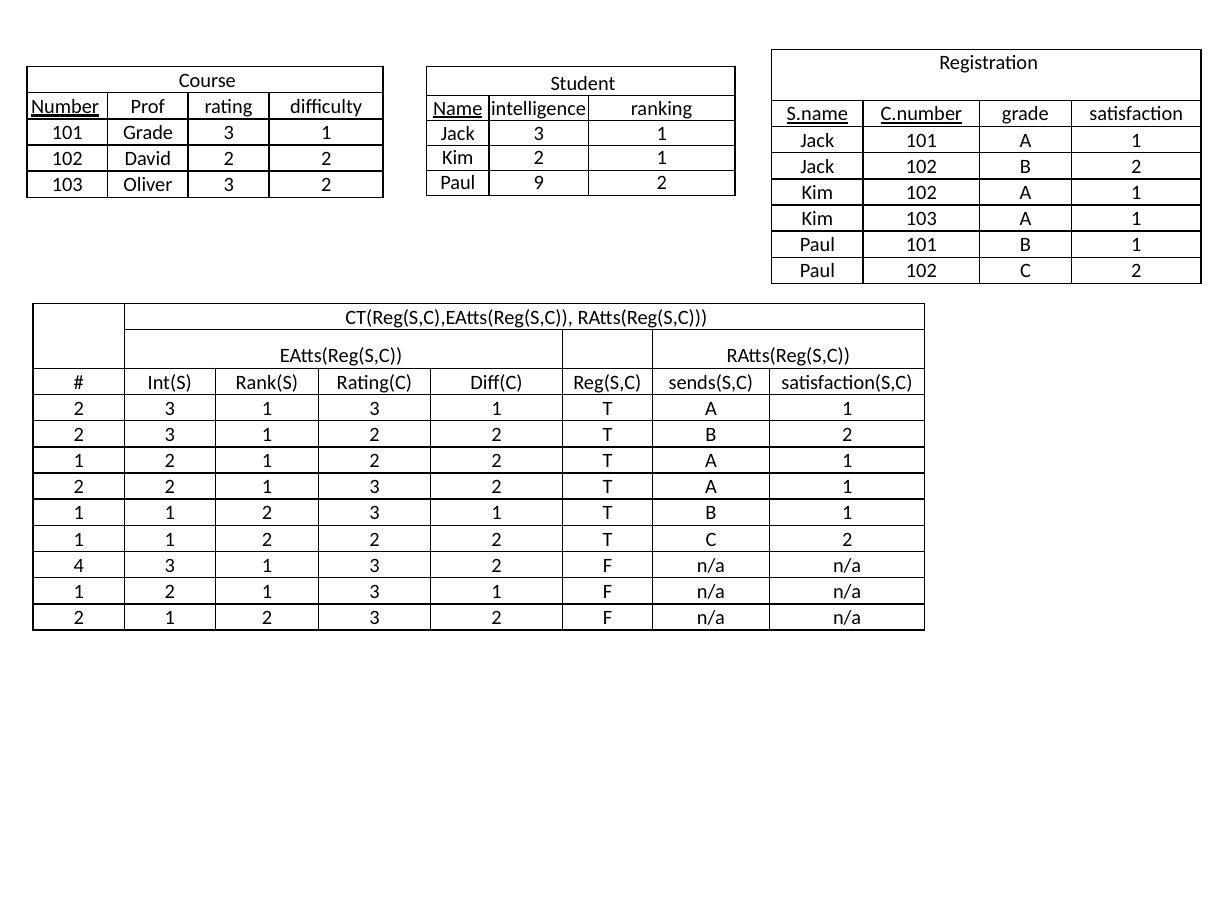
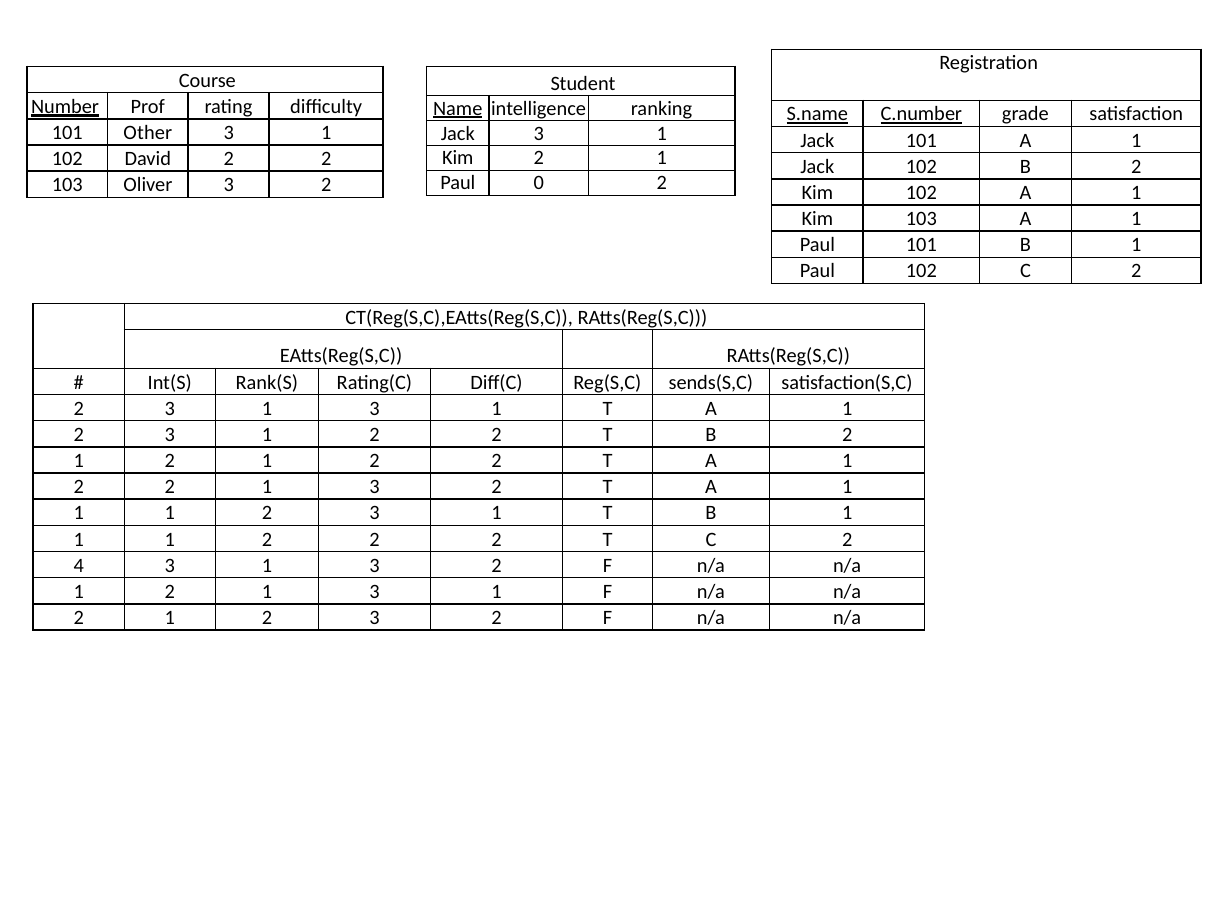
101 Grade: Grade -> Other (148, 133)
9: 9 -> 0 (539, 183)
